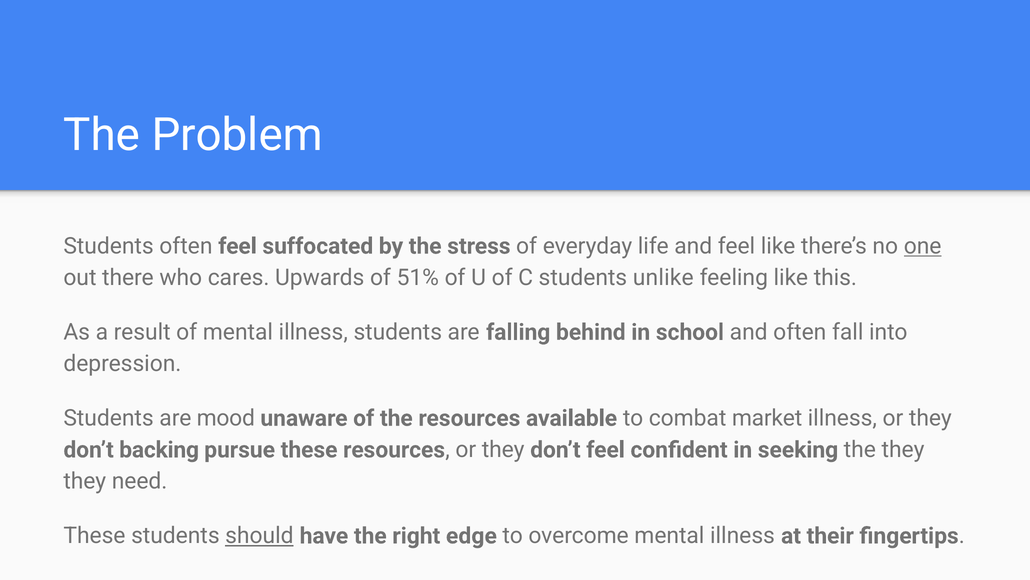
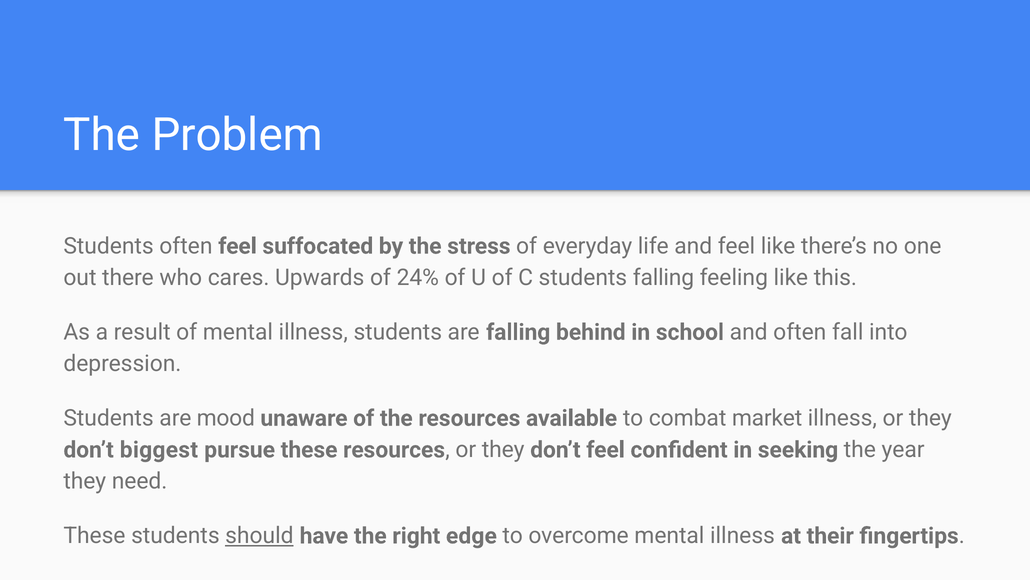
one underline: present -> none (923, 246)
51%: 51% -> 24% (418, 277)
students unlike: unlike -> falling (663, 277)
backing: backing -> biggest (159, 449)
the they: they -> year (903, 449)
